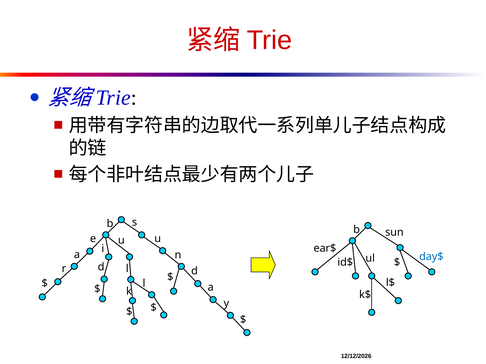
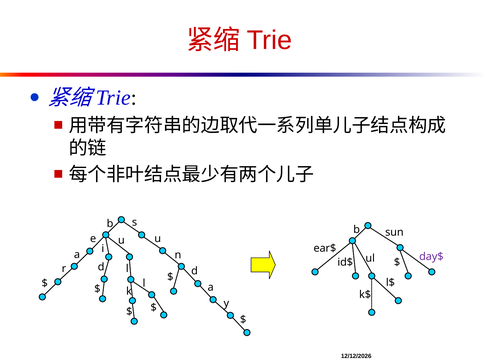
day$ colour: blue -> purple (431, 257)
